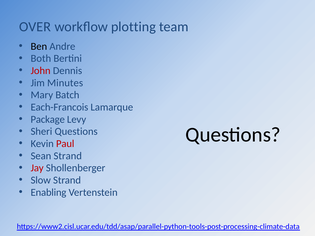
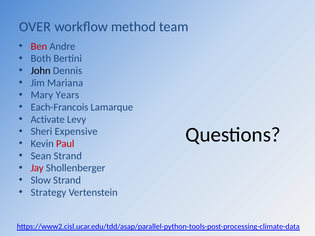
plotting: plotting -> method (134, 27)
Ben colour: black -> red (39, 46)
John colour: red -> black (41, 71)
Minutes: Minutes -> Mariana (65, 83)
Batch: Batch -> Years (67, 95)
Package: Package -> Activate (48, 119)
Sheri Questions: Questions -> Expensive (76, 132)
Enabling: Enabling -> Strategy (48, 193)
